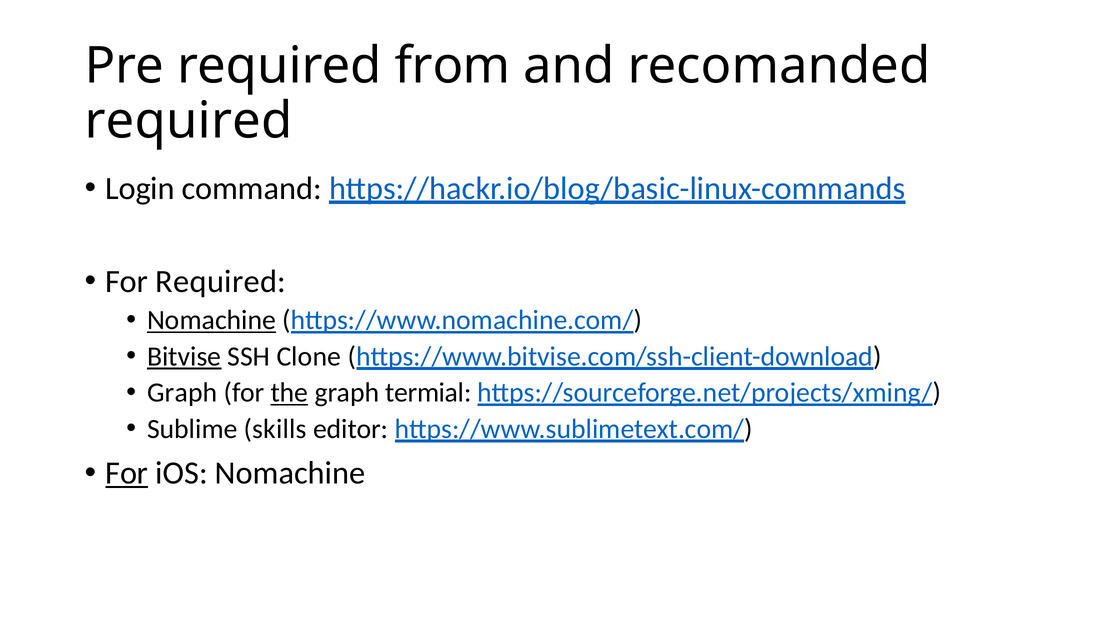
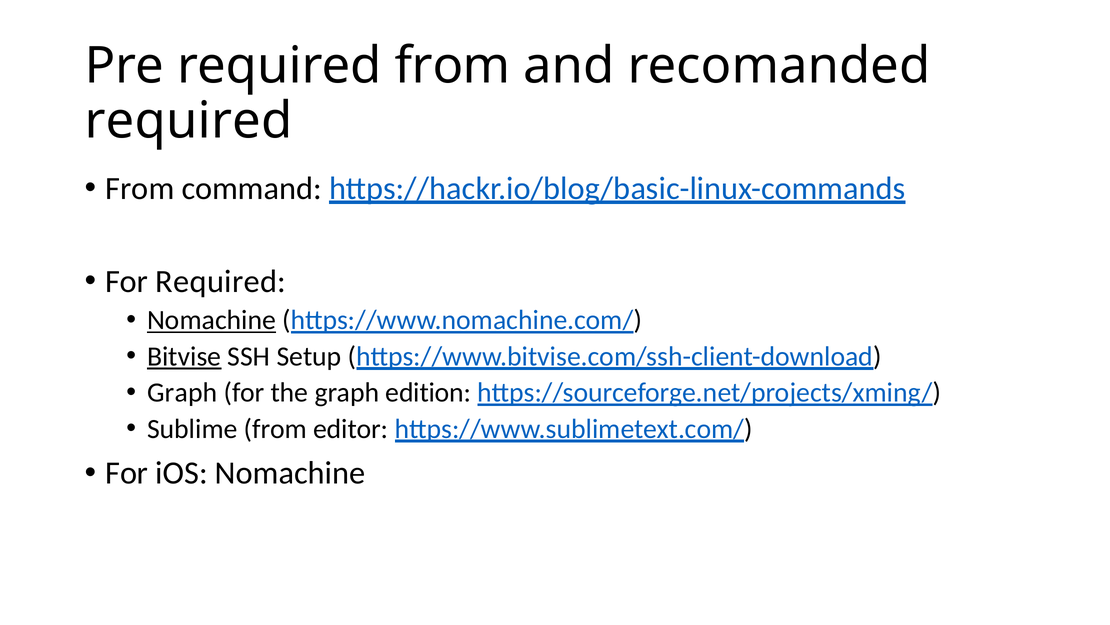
Login: Login -> From (140, 188)
Clone: Clone -> Setup (309, 356)
the underline: present -> none (289, 392)
termial: termial -> edition (428, 392)
Sublime skills: skills -> from (275, 429)
For underline: present -> none (127, 473)
